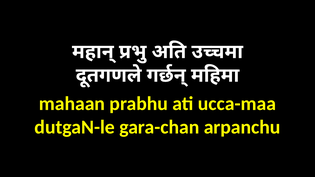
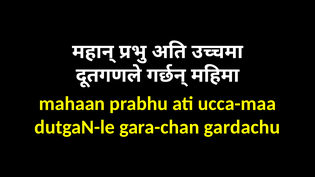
arpanchu: arpanchu -> gardachu (242, 127)
